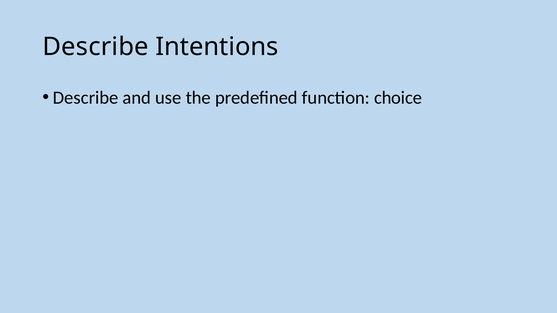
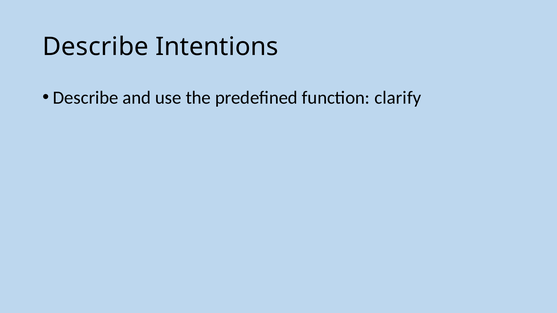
choice: choice -> clarify (398, 98)
